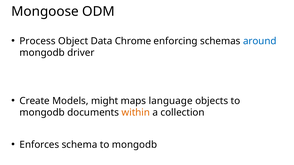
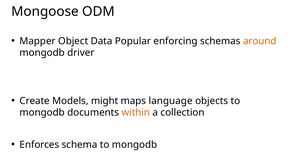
Process: Process -> Mapper (38, 41)
Chrome: Chrome -> Popular (133, 41)
around colour: blue -> orange (260, 41)
